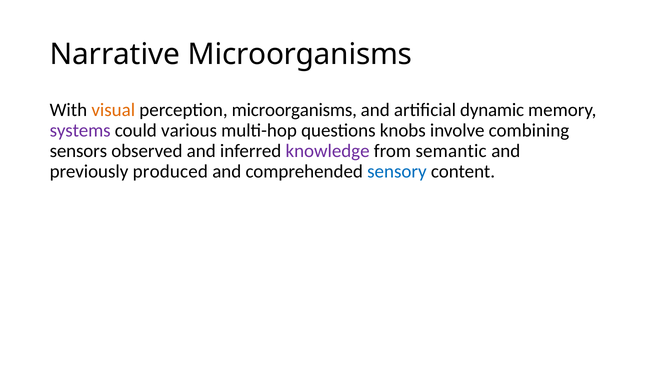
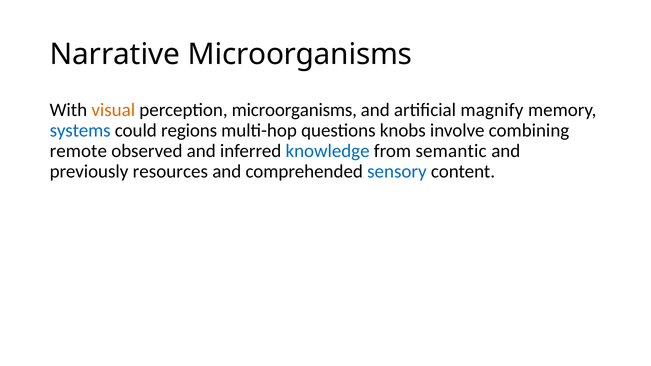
dynamic: dynamic -> magnify (492, 110)
systems colour: purple -> blue (80, 131)
various: various -> regions (189, 131)
sensors: sensors -> remote (78, 151)
knowledge colour: purple -> blue (328, 151)
produced: produced -> resources (170, 172)
